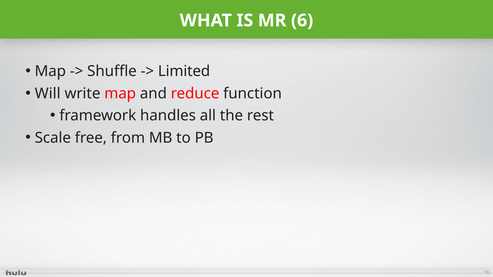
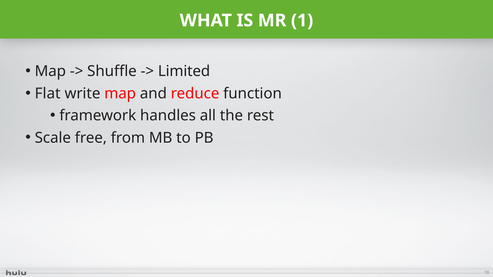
6: 6 -> 1 (302, 21)
Will: Will -> Flat (48, 94)
